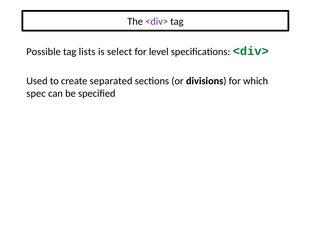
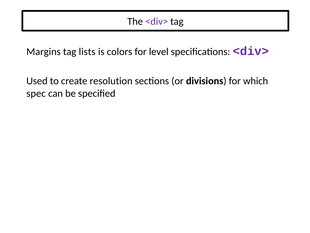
Possible: Possible -> Margins (44, 52)
select: select -> colors (120, 52)
<div> colour: green -> purple (251, 51)
separated: separated -> resolution (111, 81)
